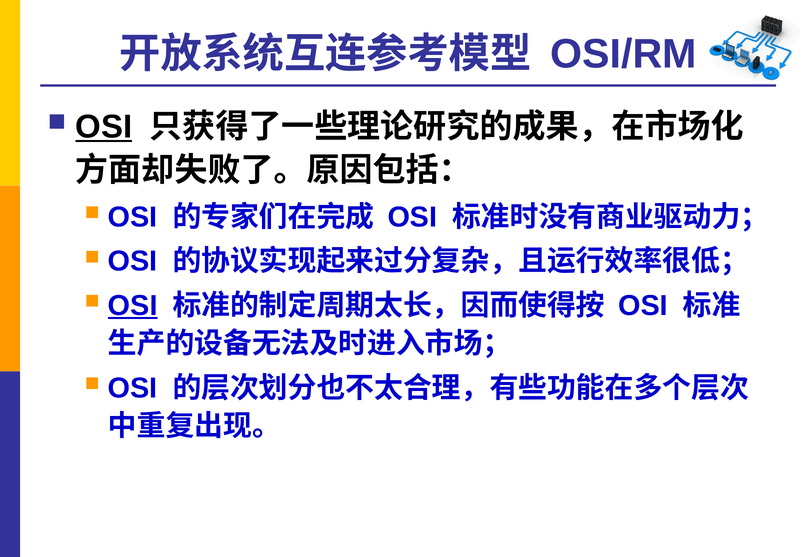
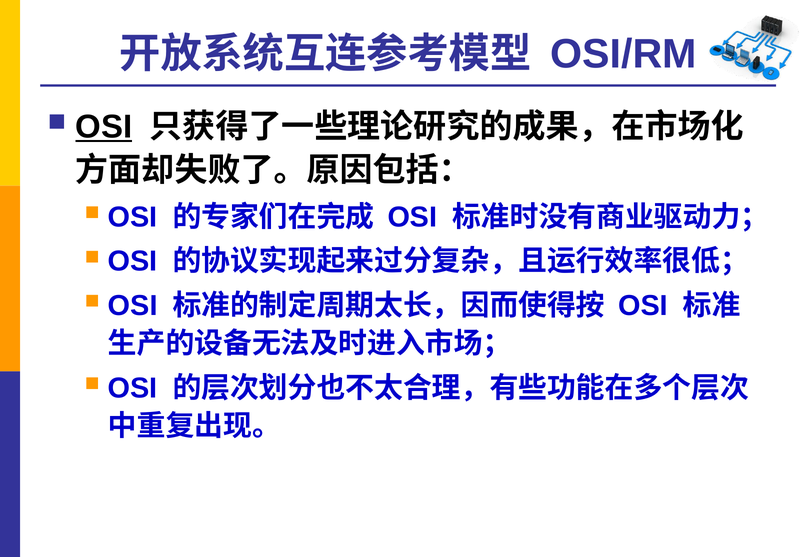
OSI underline: present -> none (133, 305)
